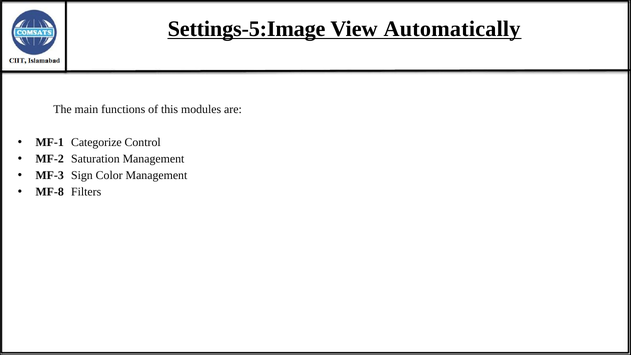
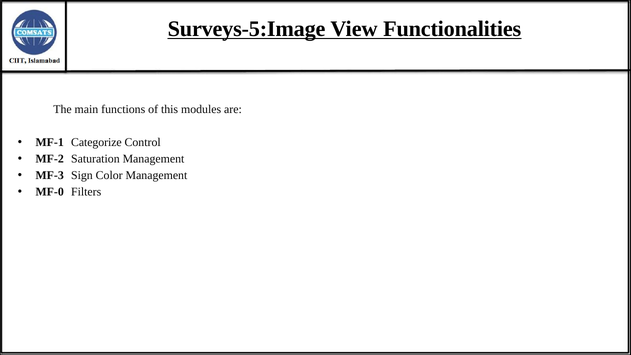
Settings-5:Image: Settings-5:Image -> Surveys-5:Image (247, 29)
Automatically: Automatically -> Functionalities (452, 29)
MF-8: MF-8 -> MF-0 (50, 192)
